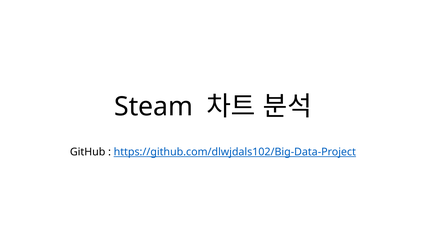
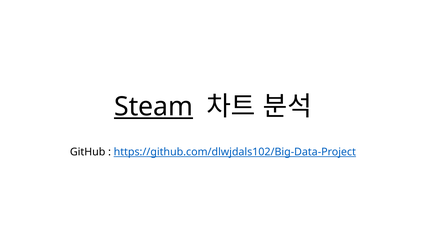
Steam underline: none -> present (154, 106)
